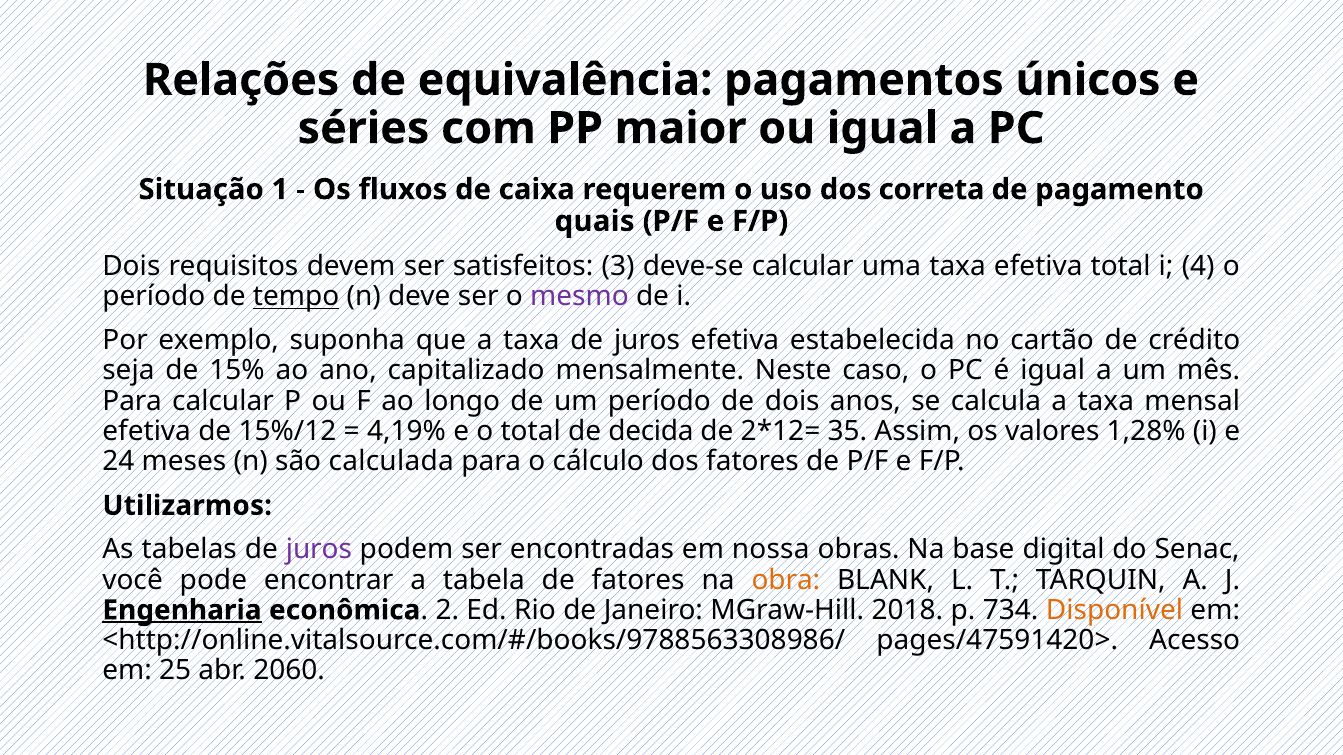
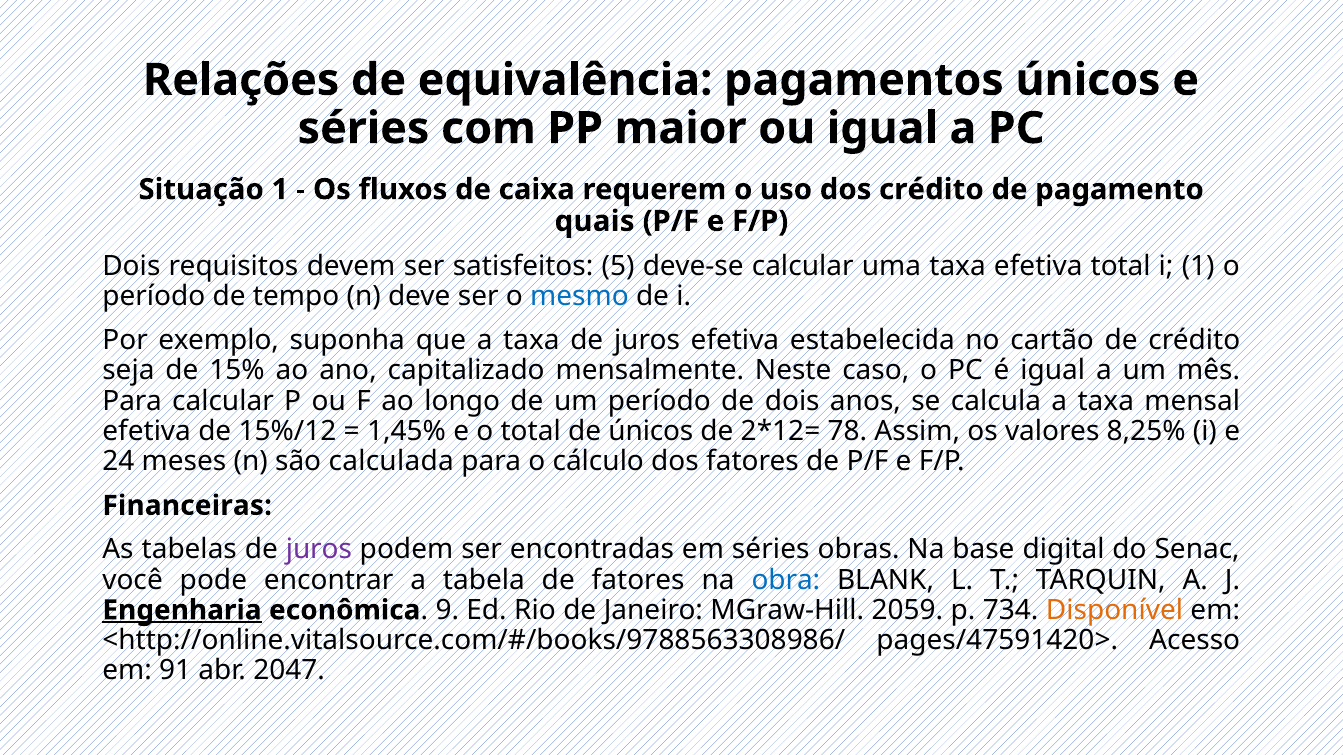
dos correta: correta -> crédito (931, 190)
3: 3 -> 5 (618, 266)
i 4: 4 -> 1 (1198, 266)
tempo underline: present -> none (296, 297)
mesmo colour: purple -> blue (579, 297)
4,19%: 4,19% -> 1,45% (406, 431)
de decida: decida -> únicos (651, 431)
35: 35 -> 78 (847, 431)
1,28%: 1,28% -> 8,25% (1146, 431)
Utilizarmos: Utilizarmos -> Financeiras (187, 506)
em nossa: nossa -> séries (771, 550)
obra colour: orange -> blue (786, 580)
2: 2 -> 9 (447, 610)
2018: 2018 -> 2059 (907, 610)
25: 25 -> 91 (175, 671)
2060: 2060 -> 2047 (289, 671)
